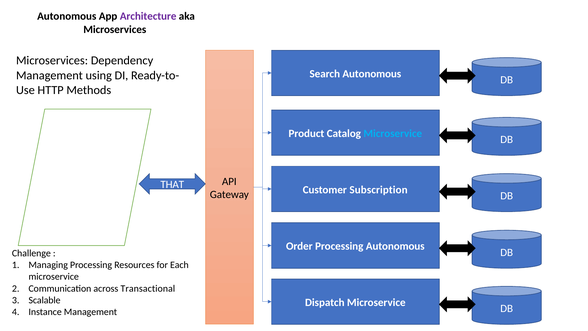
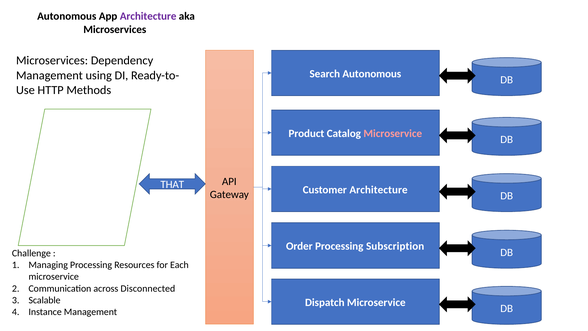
Microservice colour: light blue -> pink (393, 133)
Customer Subscription: Subscription -> Architecture (379, 190)
Processing Autonomous: Autonomous -> Subscription (395, 246)
Transactional: Transactional -> Disconnected (148, 288)
